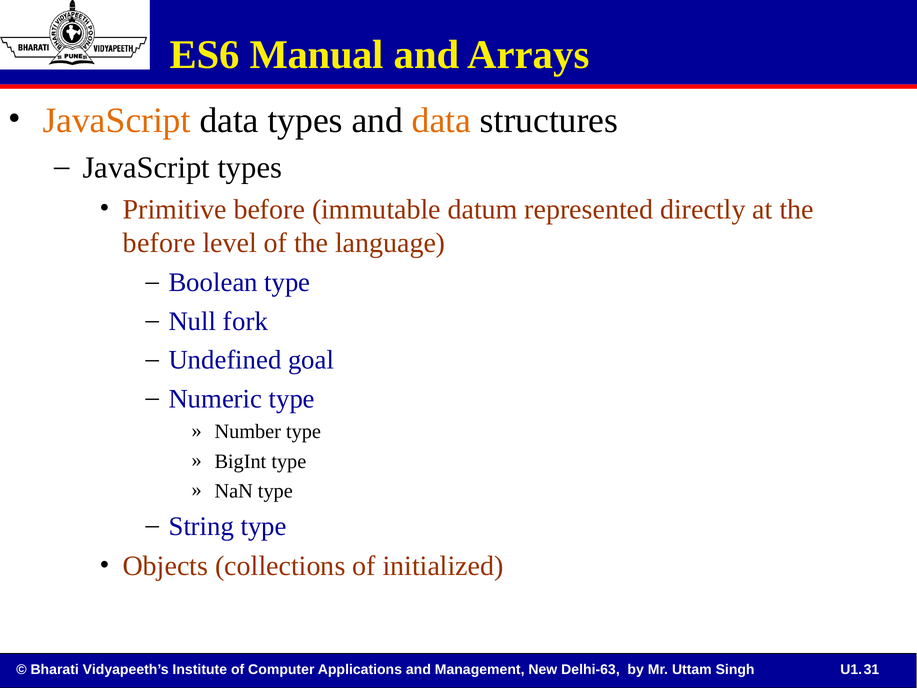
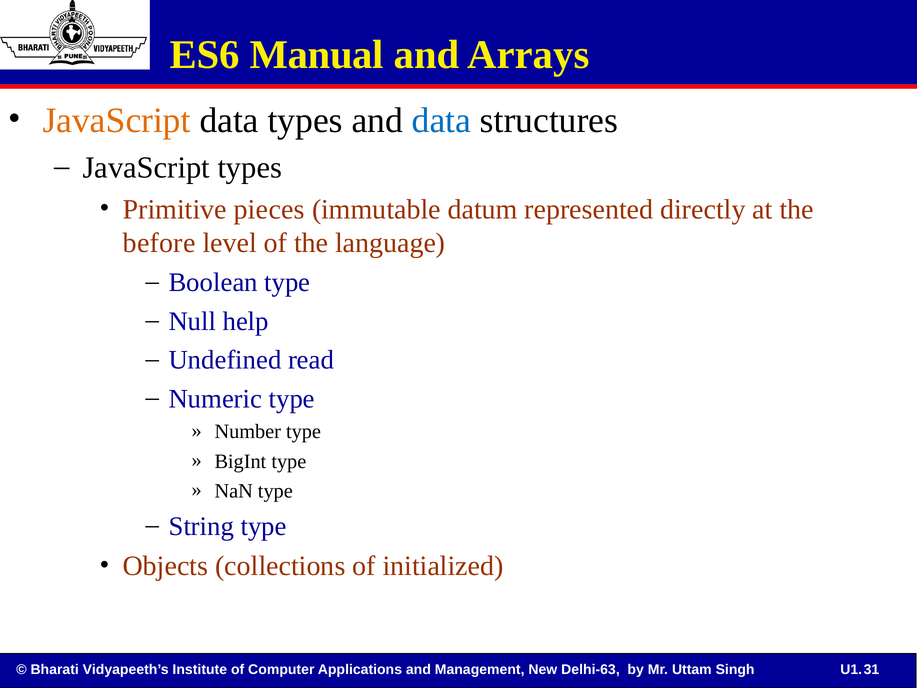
data colour: orange -> blue (441, 120)
Primitive before: before -> pieces (269, 209)
fork: fork -> help (246, 321)
goal: goal -> read (311, 360)
